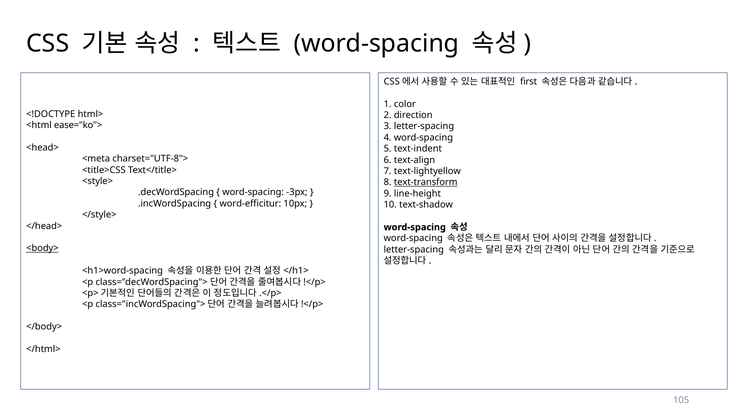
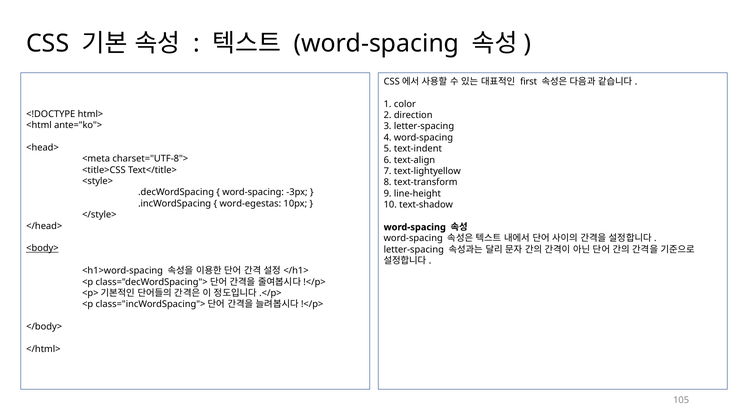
ease="ko">: ease="ko"> -> ante="ko"> (78, 125)
text-transform underline: present -> none (426, 182)
word-efficitur: word-efficitur -> word-egestas (250, 203)
